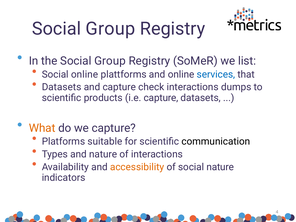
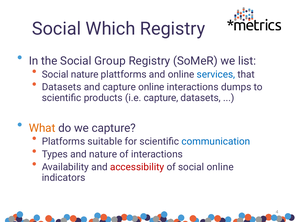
Group: Group -> Which (110, 29)
Social online: online -> nature (85, 74)
capture check: check -> online (151, 87)
communication colour: black -> blue (216, 141)
accessibility colour: orange -> red (137, 167)
social nature: nature -> online (220, 167)
